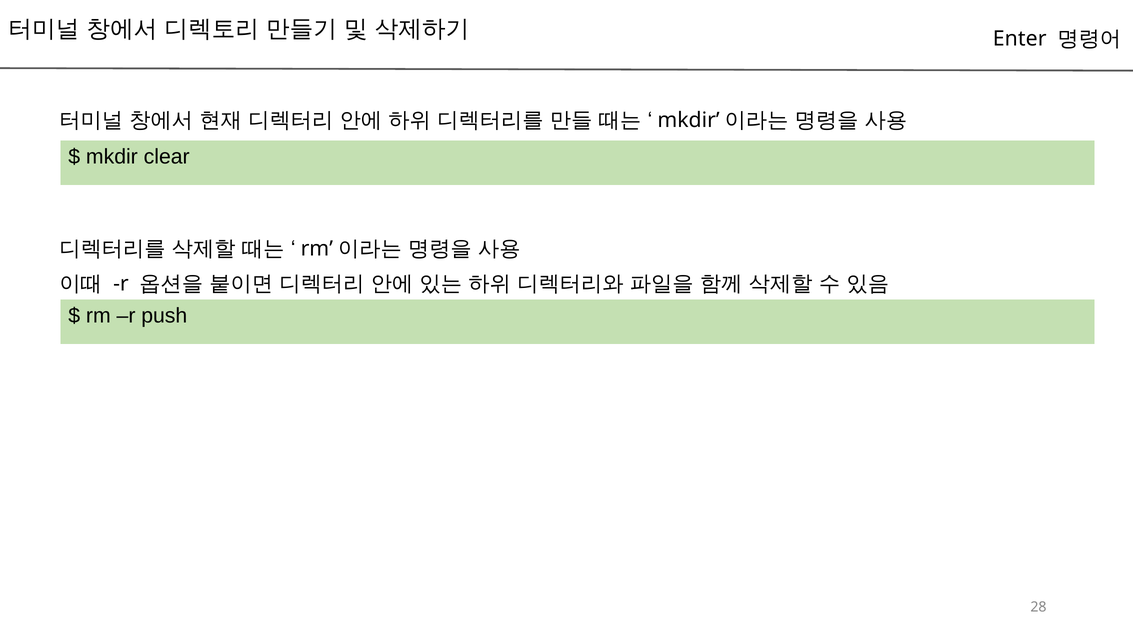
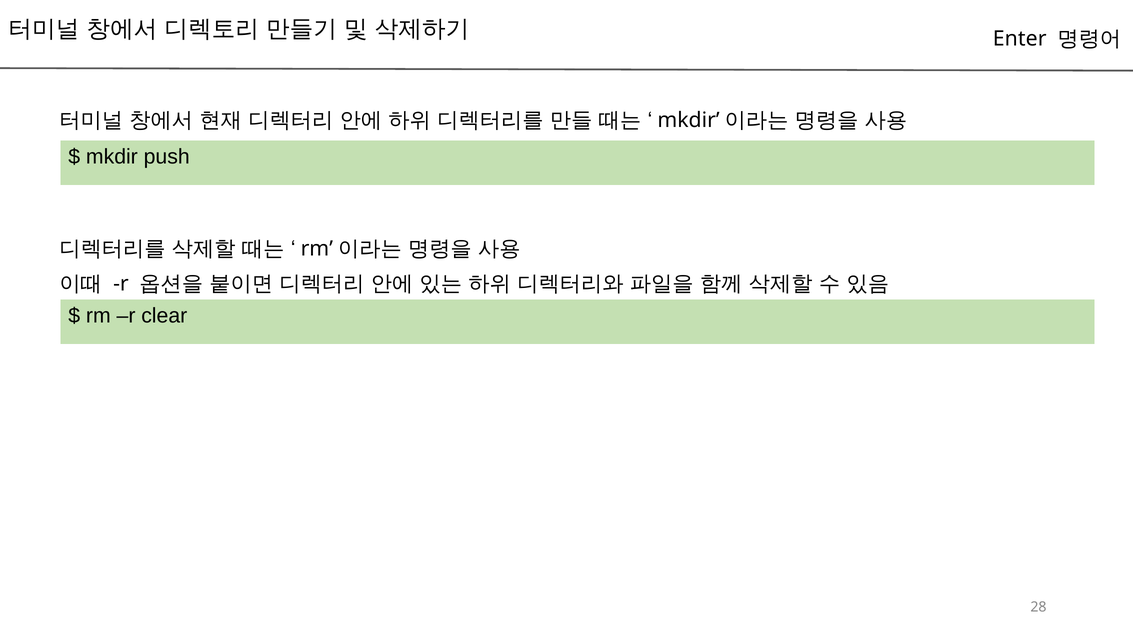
clear: clear -> push (167, 157)
push: push -> clear (164, 316)
